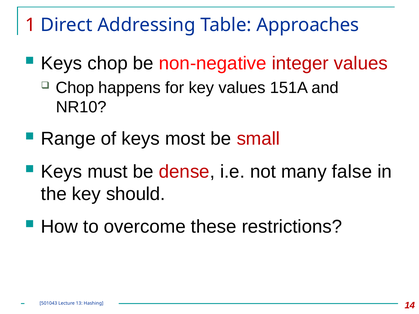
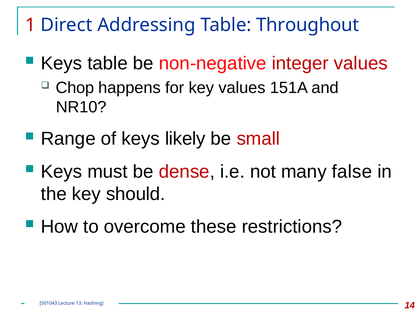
Approaches: Approaches -> Throughout (308, 25)
Keys chop: chop -> table (108, 63)
most: most -> likely (185, 139)
